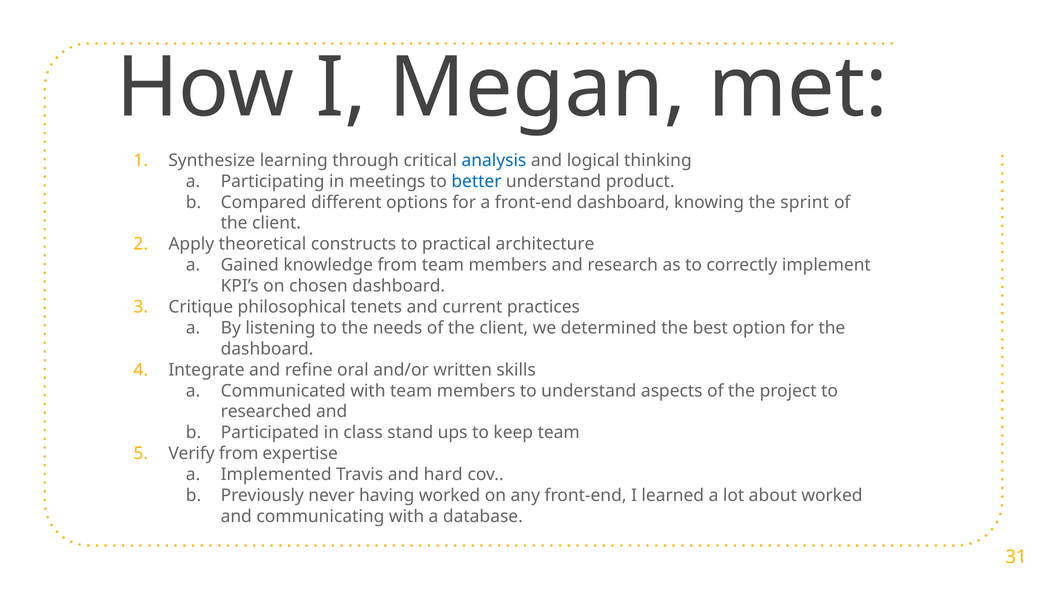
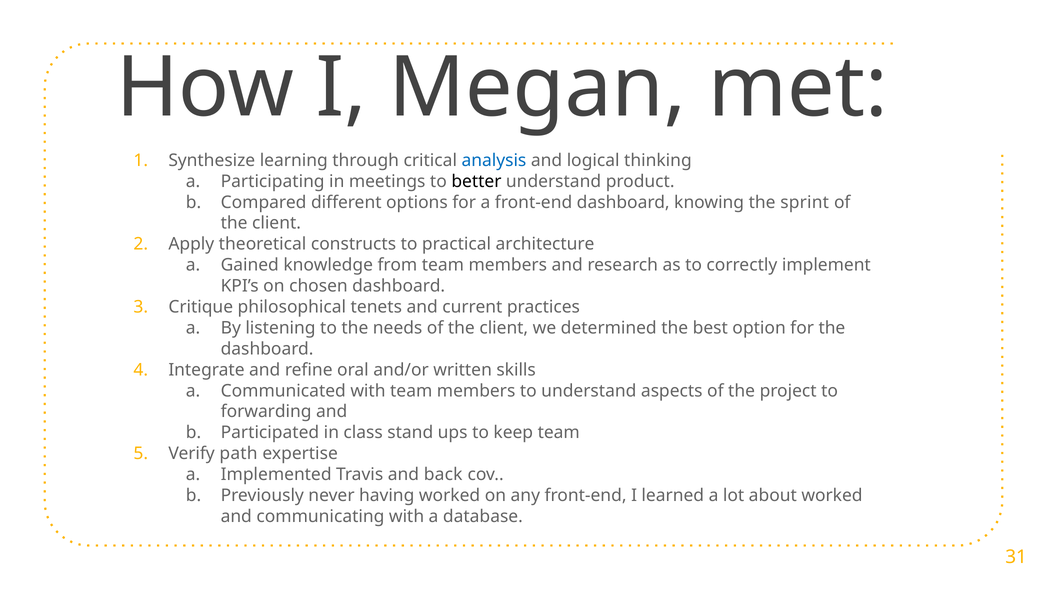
better colour: blue -> black (476, 181)
researched: researched -> forwarding (266, 412)
Verify from: from -> path (239, 454)
hard: hard -> back (443, 475)
